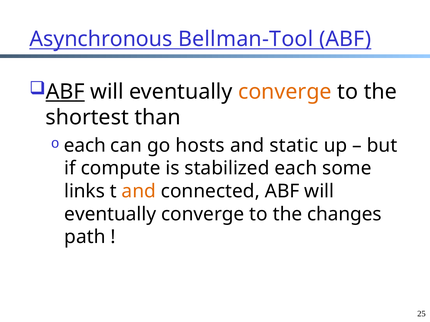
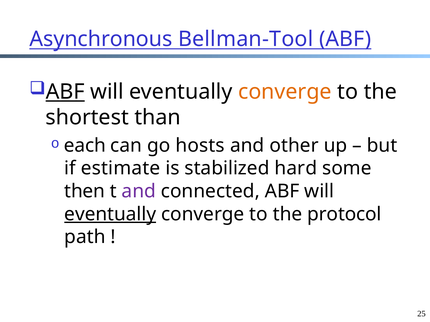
static: static -> other (294, 146)
compute: compute -> estimate (121, 169)
stabilized each: each -> hard (296, 169)
links: links -> then (85, 192)
and colour: orange -> purple (139, 192)
eventually underline: none -> present (110, 214)
changes: changes -> protocol (344, 214)
